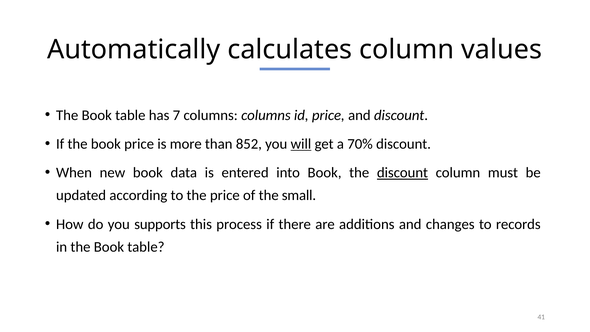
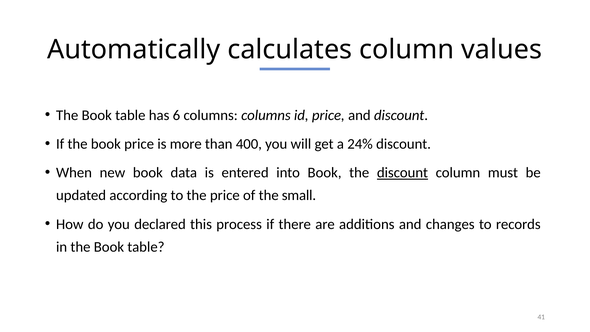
7: 7 -> 6 (176, 115)
852: 852 -> 400 (249, 144)
will underline: present -> none (301, 144)
70%: 70% -> 24% (360, 144)
supports: supports -> declared (160, 224)
